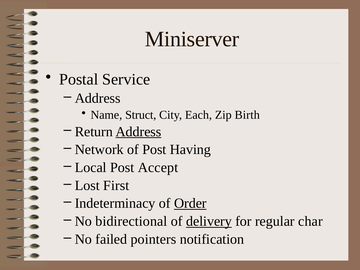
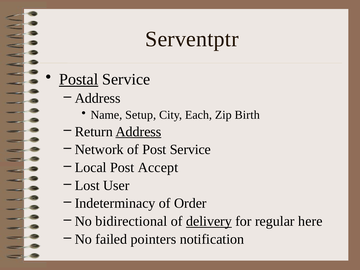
Miniserver: Miniserver -> Serventptr (192, 39)
Postal underline: none -> present (79, 79)
Struct: Struct -> Setup (141, 115)
Post Having: Having -> Service (190, 150)
First: First -> User (116, 185)
Order underline: present -> none (190, 203)
char: char -> here (310, 221)
